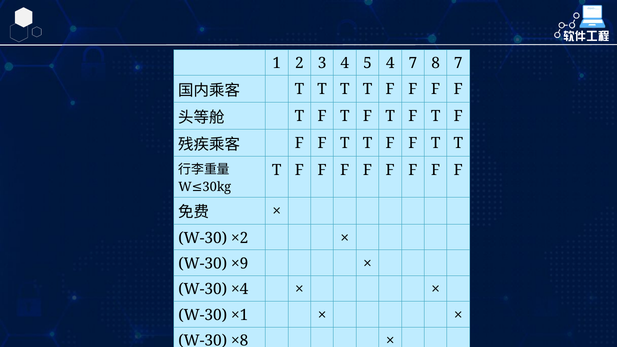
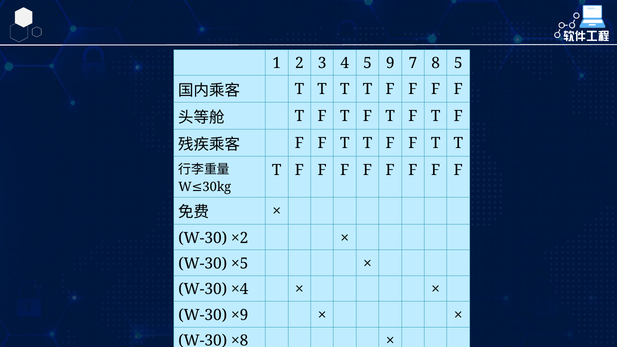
5 4: 4 -> 9 (390, 63)
8 7: 7 -> 5 (458, 63)
×9: ×9 -> ×5 (240, 264)
×1: ×1 -> ×9 (240, 315)
